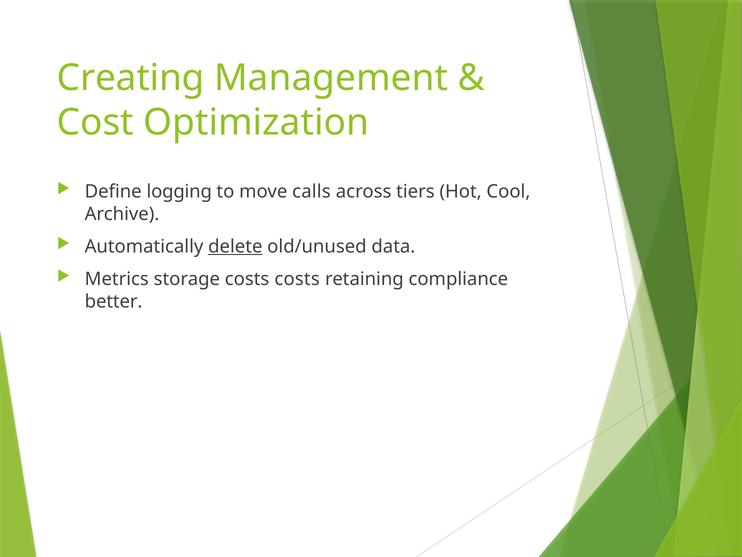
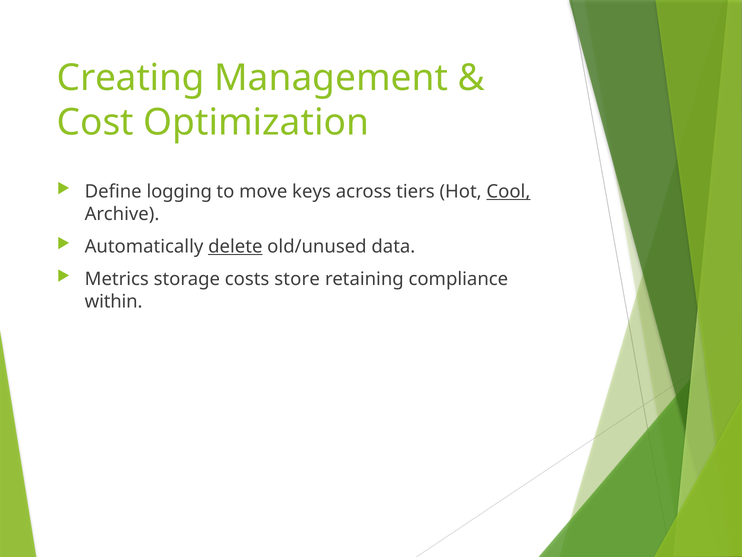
calls: calls -> keys (312, 191)
Cool underline: none -> present (508, 191)
costs costs: costs -> store (297, 279)
better: better -> within (114, 301)
